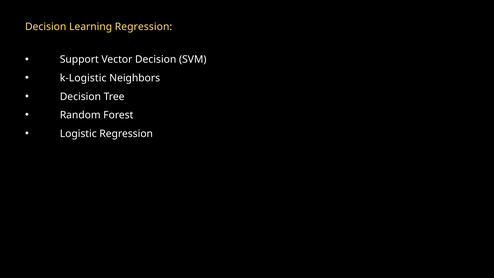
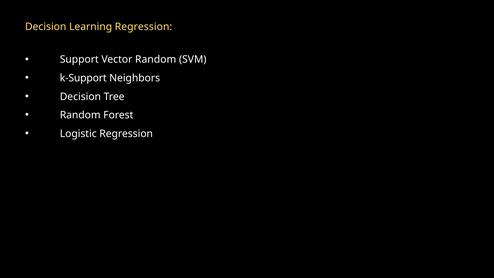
Vector Decision: Decision -> Random (156, 60)
k-Logistic: k-Logistic -> k-Support (83, 78)
